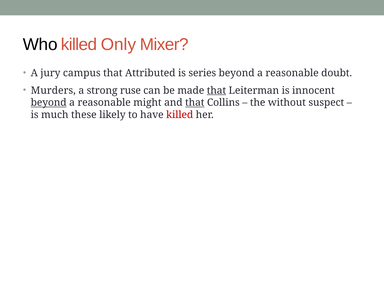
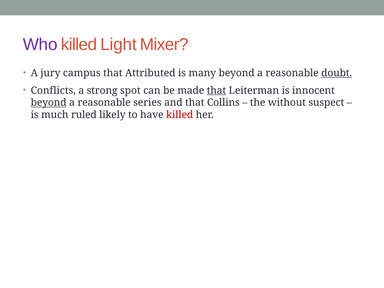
Who colour: black -> purple (40, 44)
Only: Only -> Light (119, 44)
series: series -> many (202, 73)
doubt underline: none -> present (337, 73)
Murders: Murders -> Conflicts (53, 90)
ruse: ruse -> spot (130, 90)
might: might -> series (147, 103)
that underline: present -> none (195, 103)
these: these -> ruled (84, 115)
